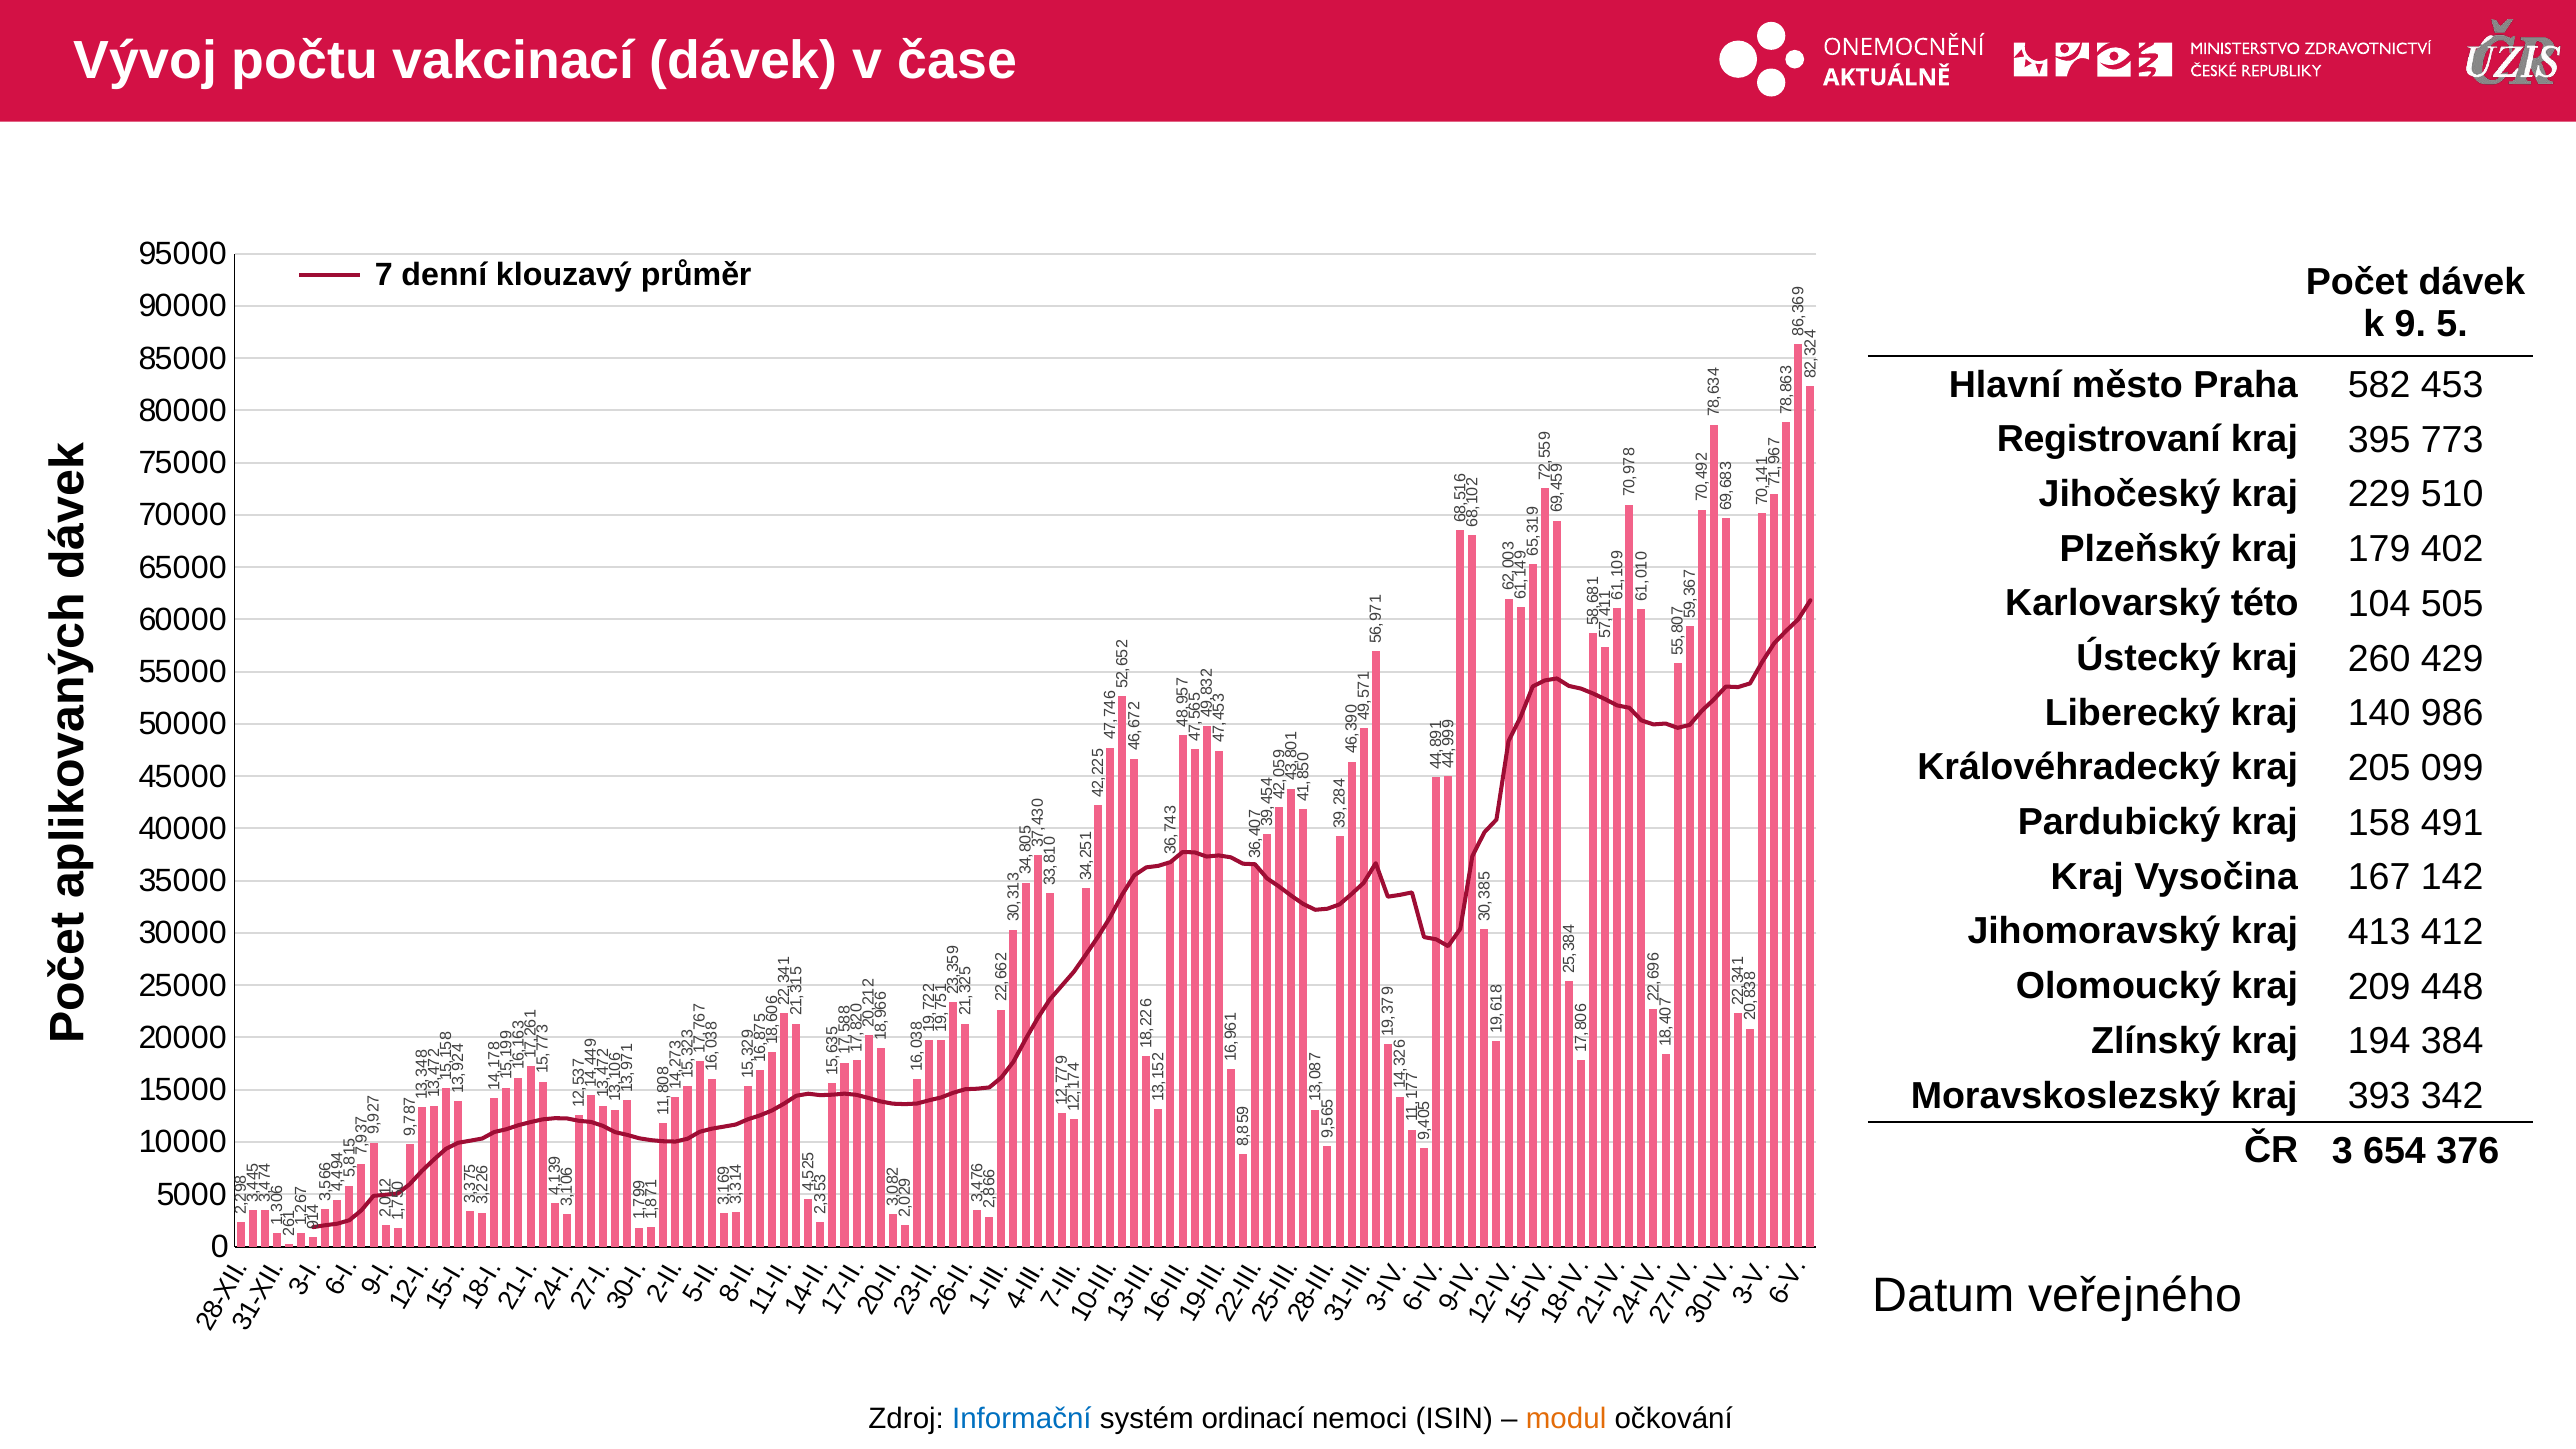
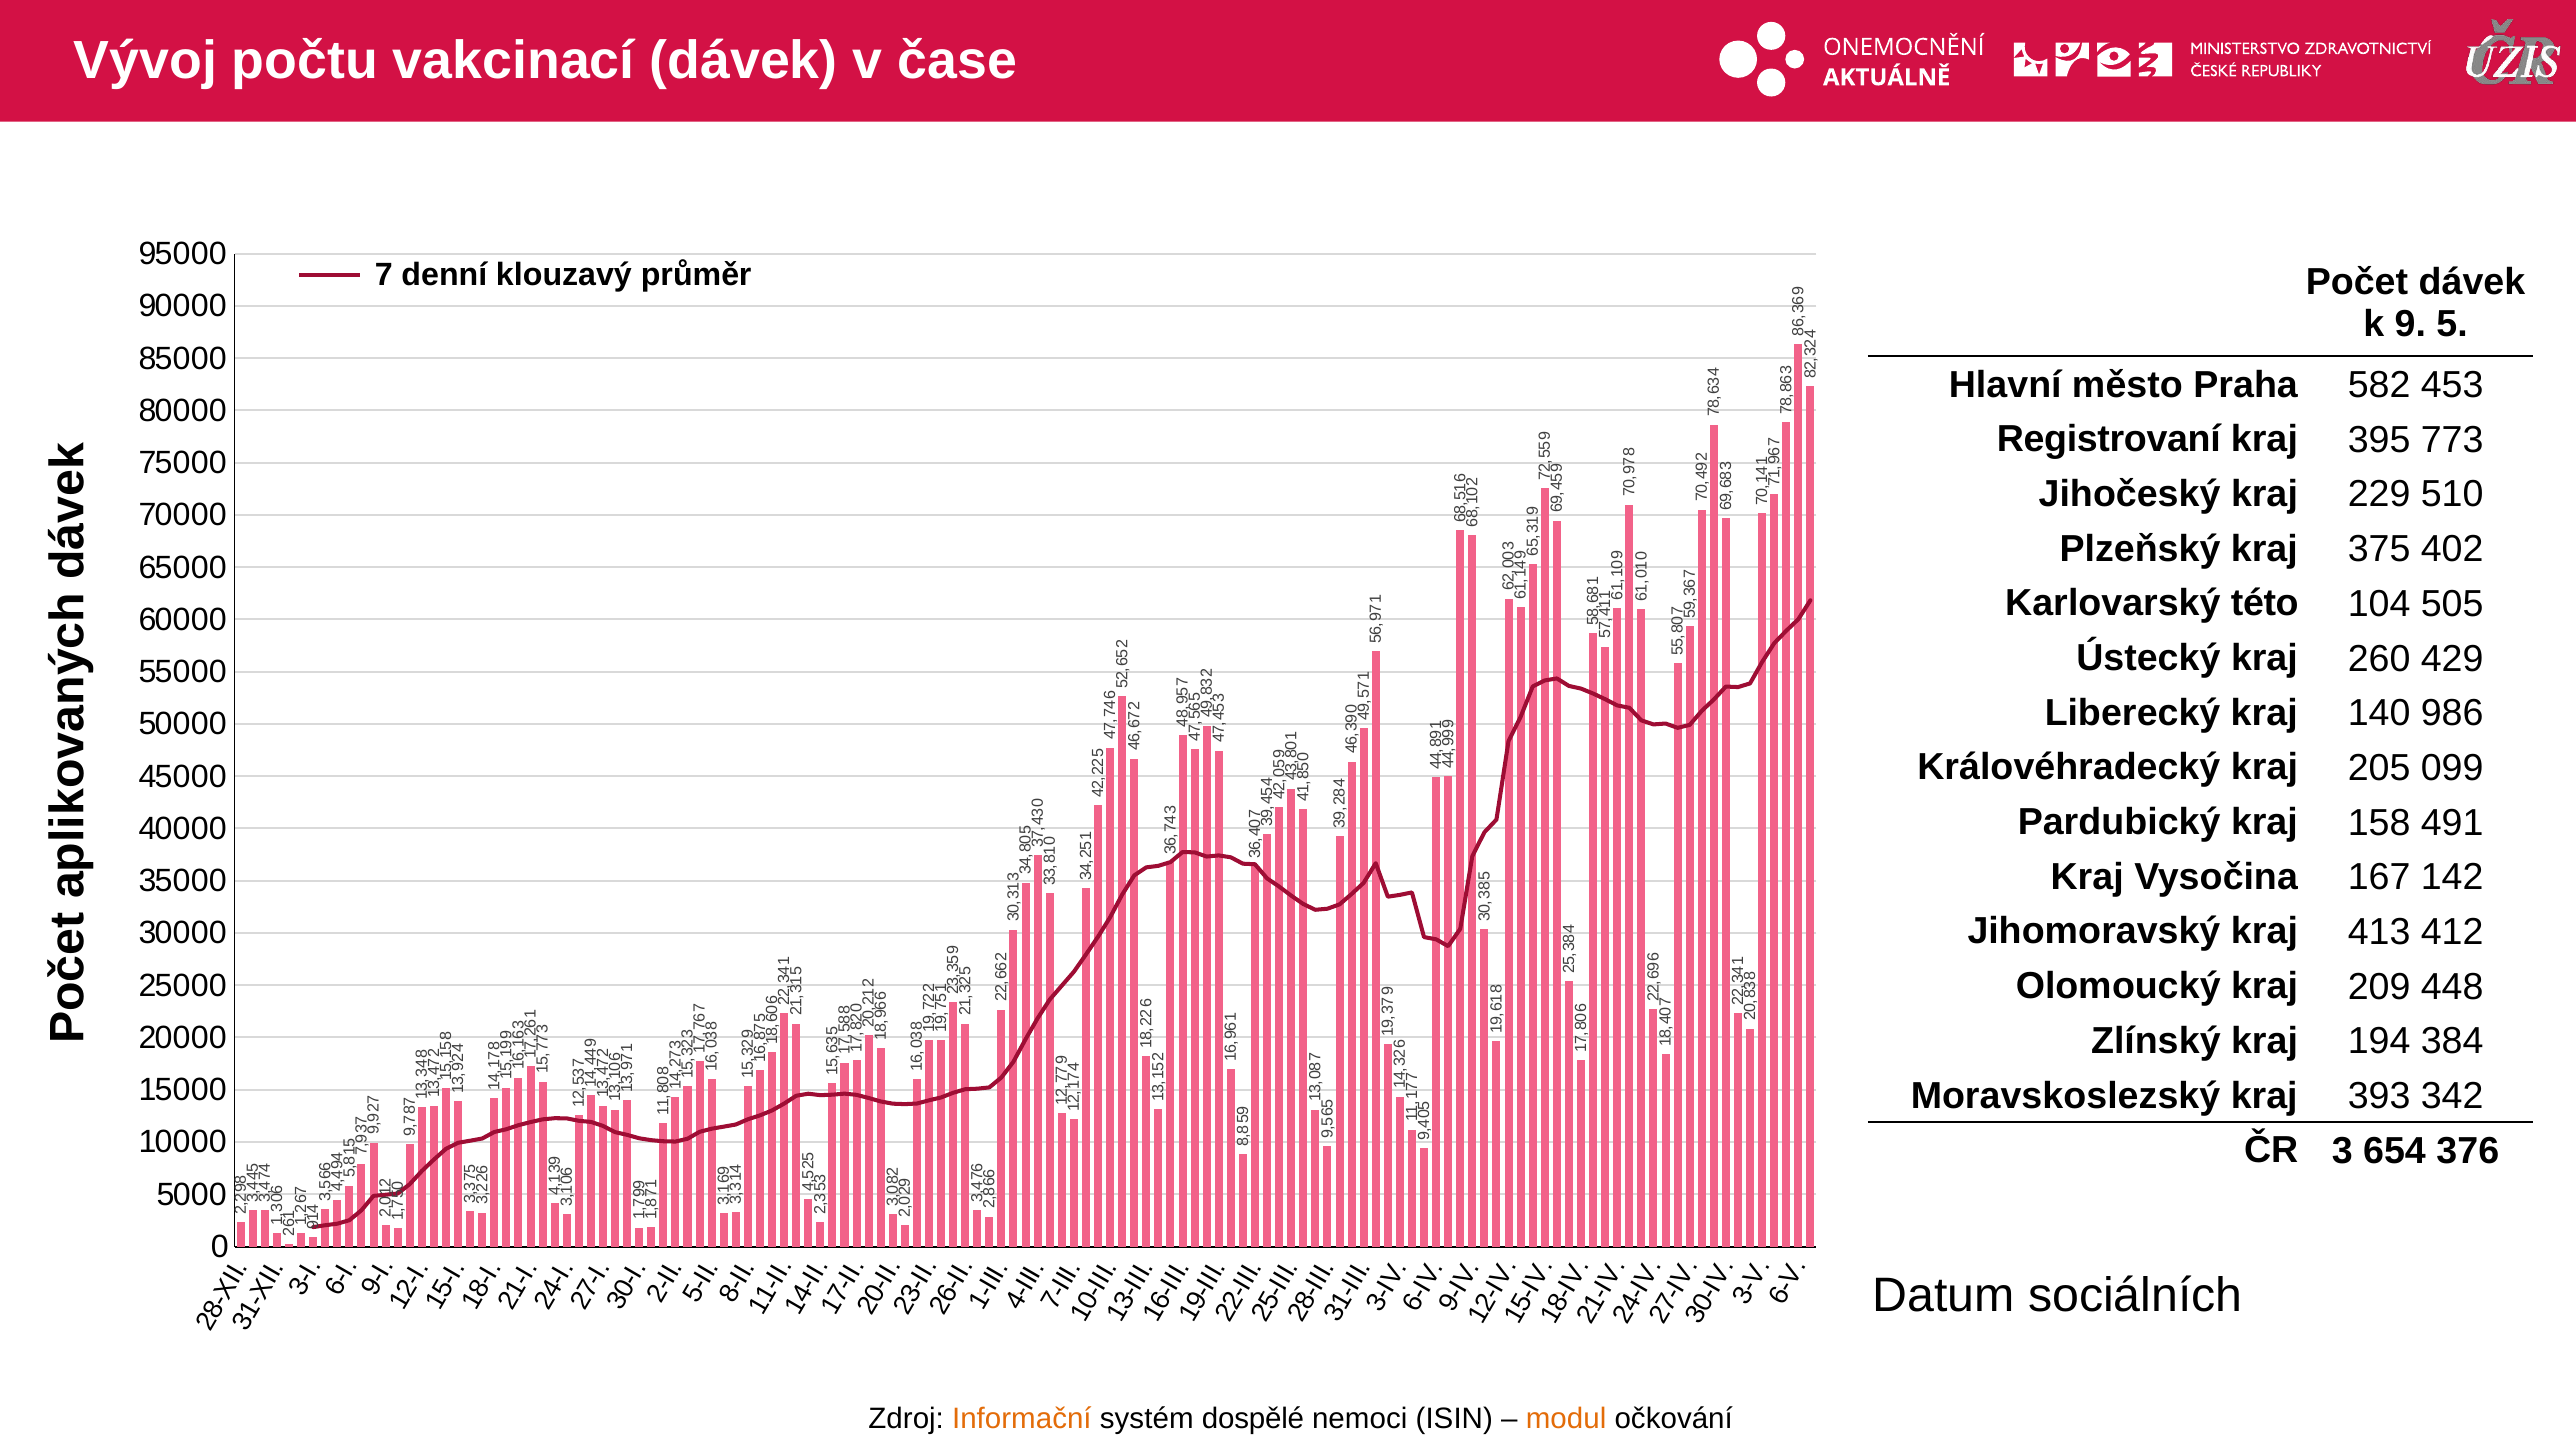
179: 179 -> 375 (2379, 549)
veřejného: veřejného -> sociálních (2135, 1296)
Informační colour: blue -> orange (1022, 1418)
ordinací: ordinací -> dospělé (1253, 1418)
